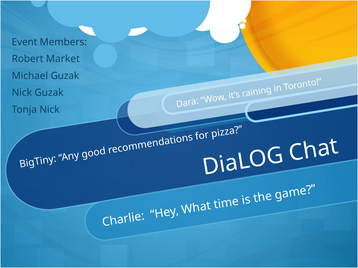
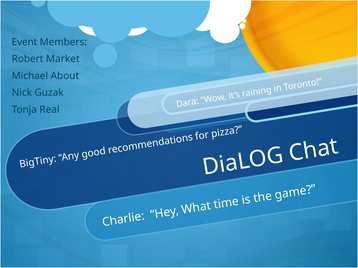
Michael Guzak: Guzak -> About (65, 76)
Tonja Nick: Nick -> Real (49, 110)
